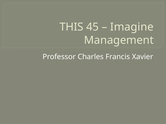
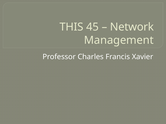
Imagine: Imagine -> Network (132, 27)
